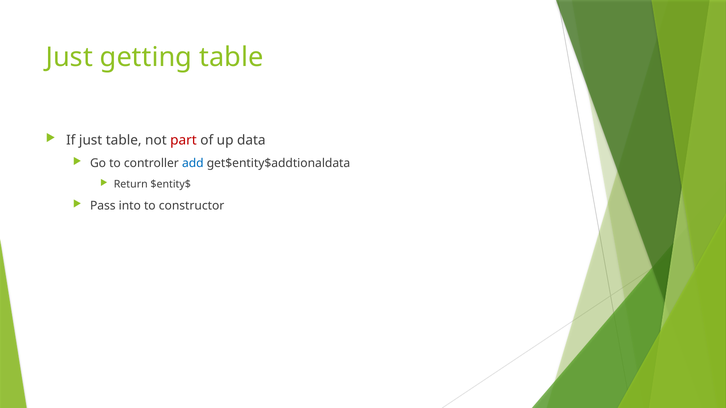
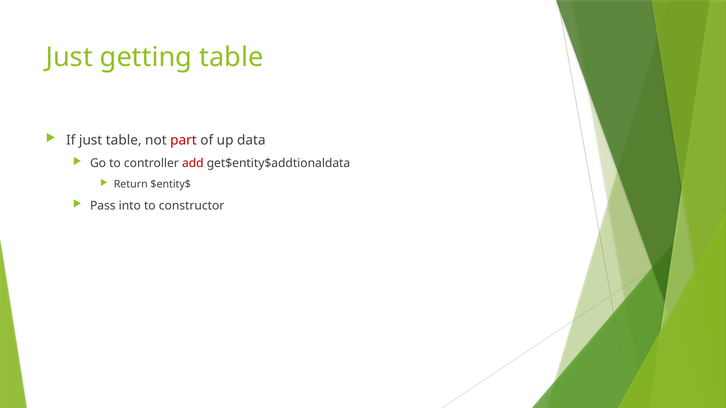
add colour: blue -> red (193, 163)
